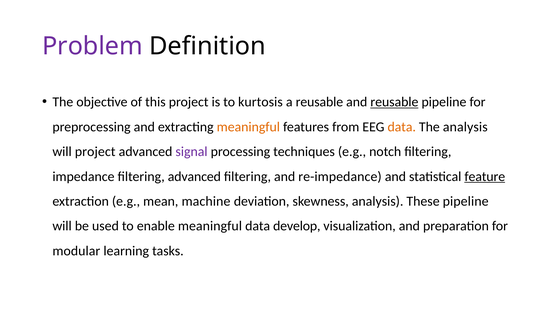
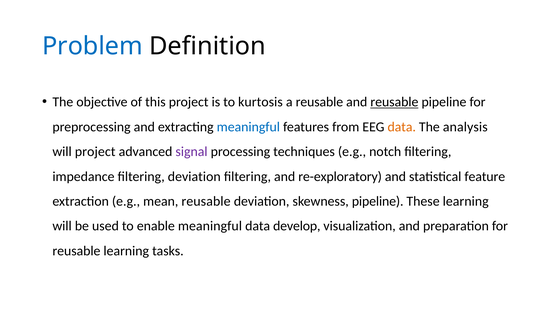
Problem colour: purple -> blue (92, 46)
meaningful colour: orange -> blue (248, 127)
filtering advanced: advanced -> deviation (194, 177)
re-impedance: re-impedance -> re-exploratory (340, 177)
feature underline: present -> none (485, 177)
mean machine: machine -> reusable (206, 202)
skewness analysis: analysis -> pipeline (378, 202)
These pipeline: pipeline -> learning (466, 202)
modular: modular -> reusable (76, 251)
